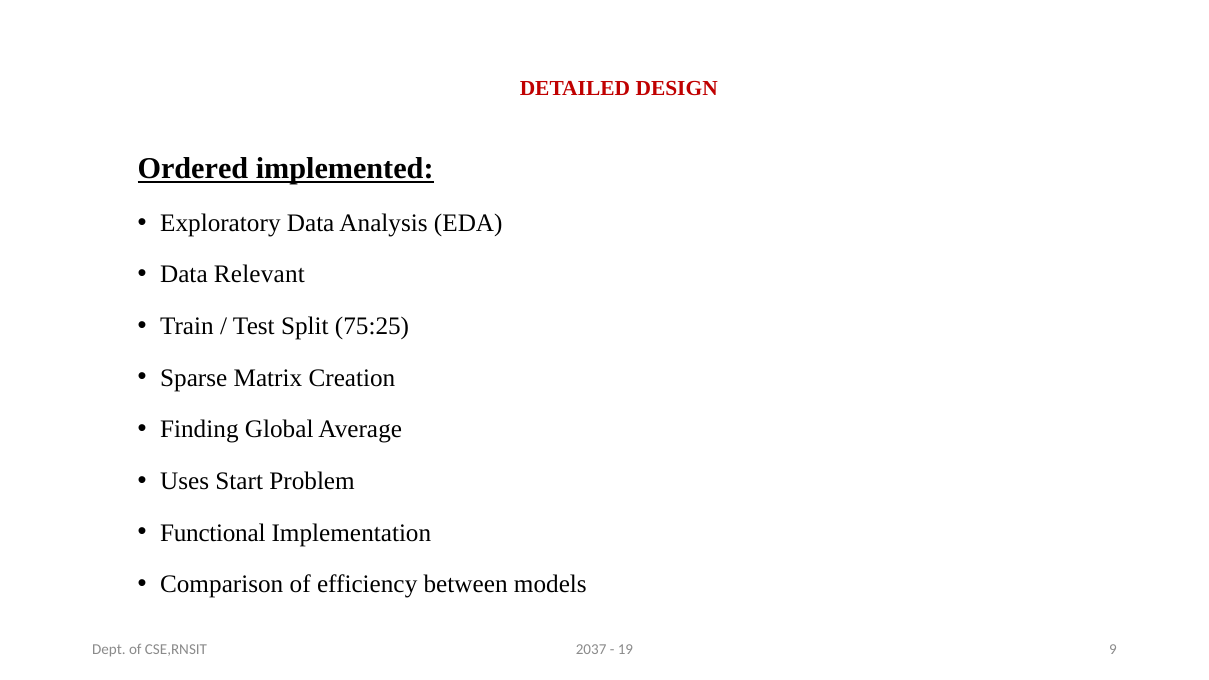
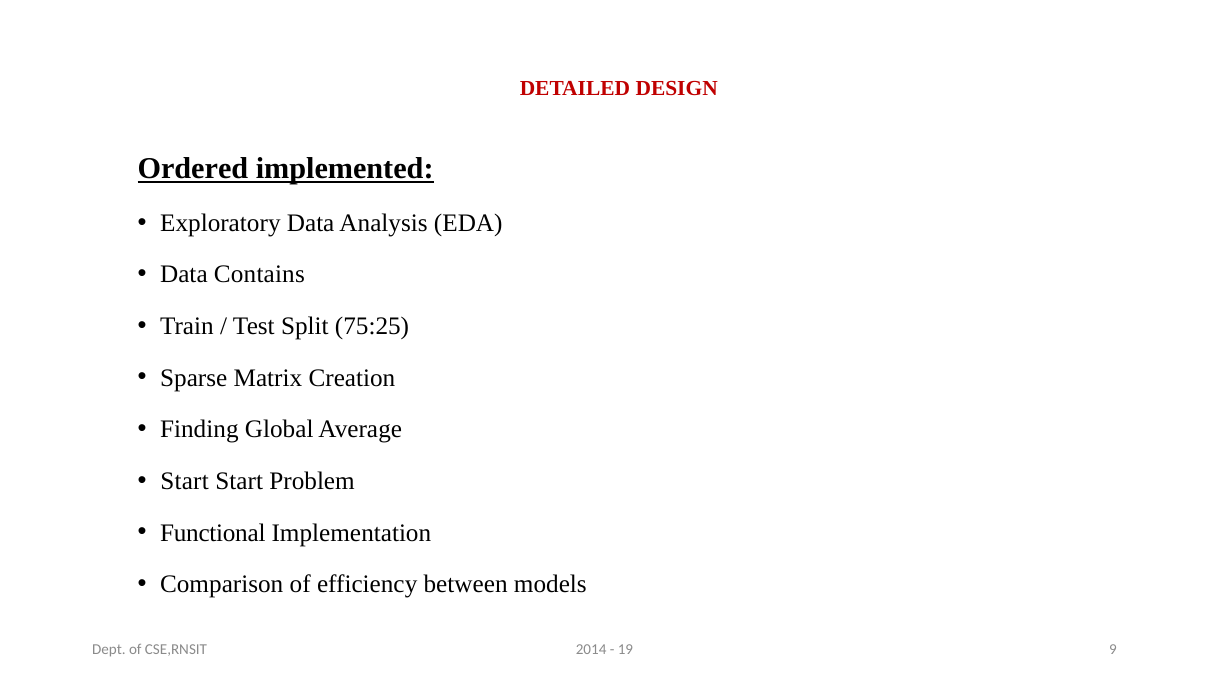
Relevant: Relevant -> Contains (259, 275)
Uses: Uses -> Start (185, 481)
2037: 2037 -> 2014 (591, 649)
